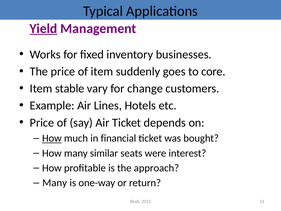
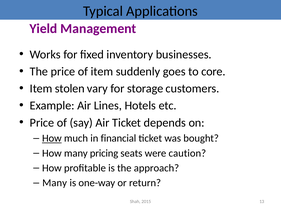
Yield underline: present -> none (43, 28)
stable: stable -> stolen (70, 88)
change: change -> storage (145, 88)
similar: similar -> pricing (104, 153)
interest: interest -> caution (187, 153)
